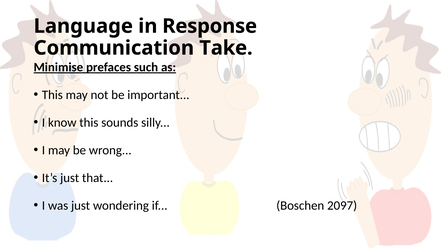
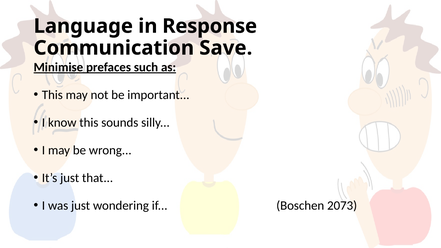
Take: Take -> Save (226, 48)
2097: 2097 -> 2073 (342, 206)
